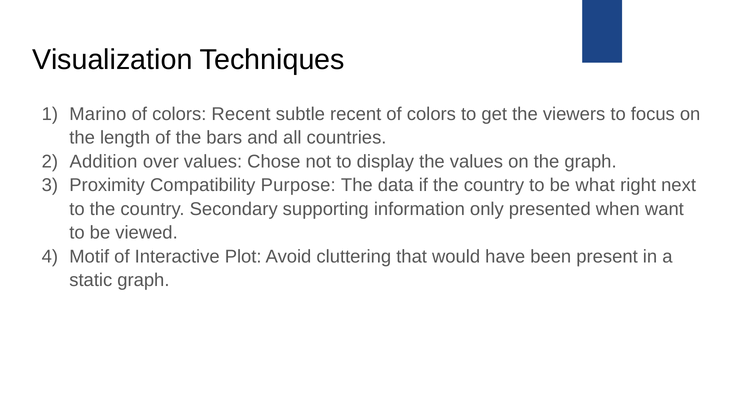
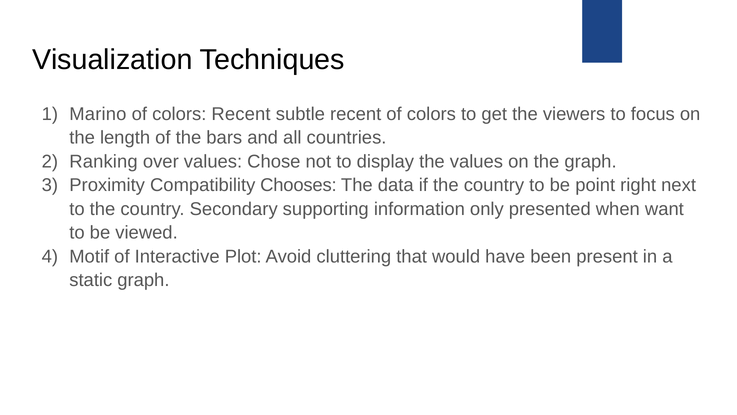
Addition: Addition -> Ranking (104, 161)
Purpose: Purpose -> Chooses (298, 185)
what: what -> point (595, 185)
